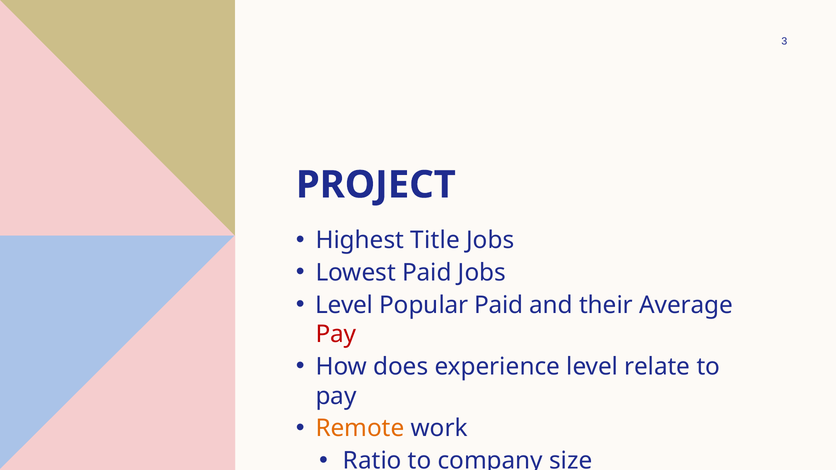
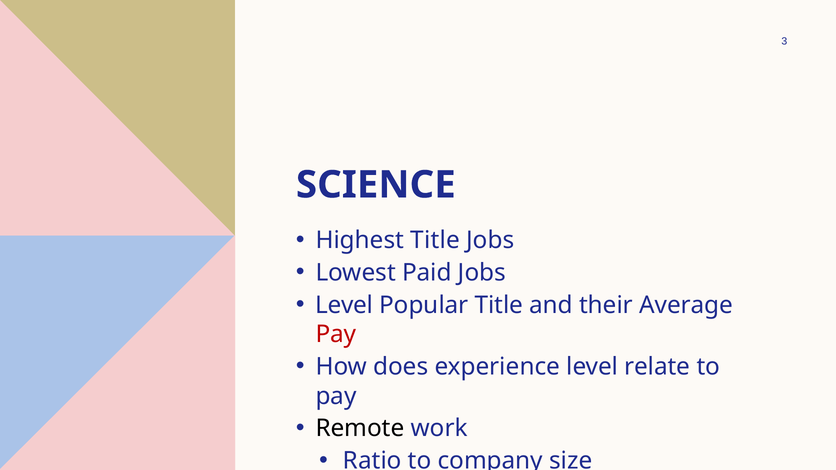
PROJECT: PROJECT -> SCIENCE (376, 185)
Popular Paid: Paid -> Title (499, 305)
Remote colour: orange -> black (360, 429)
